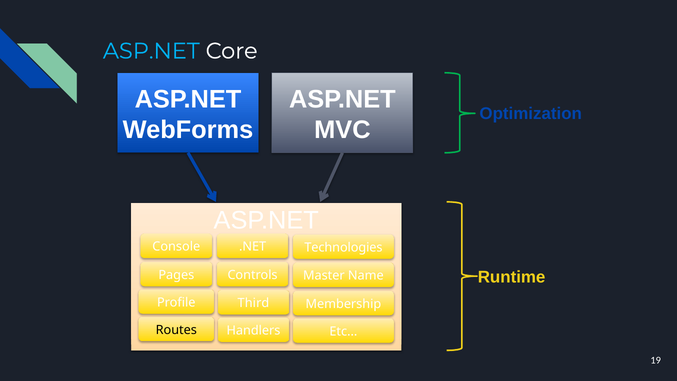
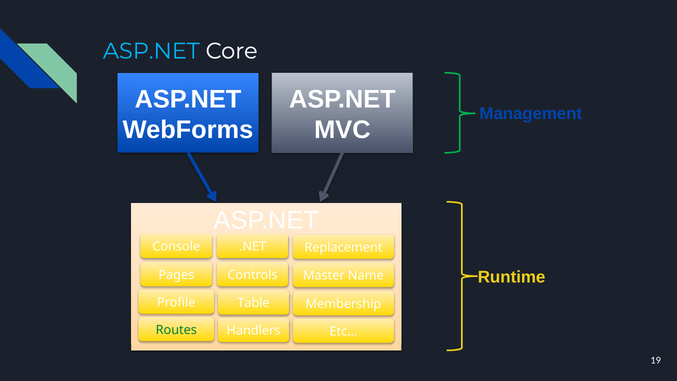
Optimization: Optimization -> Management (531, 114)
Technologies: Technologies -> Replacement (343, 247)
Third: Third -> Table (254, 303)
Routes colour: black -> green (176, 330)
